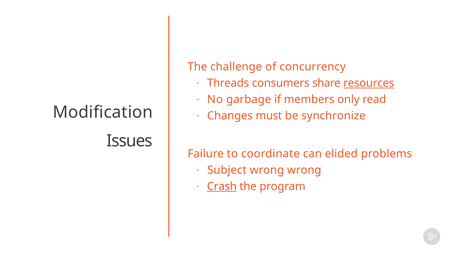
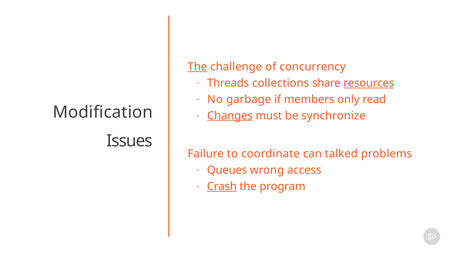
The underline: none -> present (197, 67)
consumers: consumers -> collections (281, 83)
Changes underline: none -> present (230, 115)
elided: elided -> talked (341, 154)
Subject: Subject -> Queues (227, 170)
wrong wrong: wrong -> access (304, 170)
